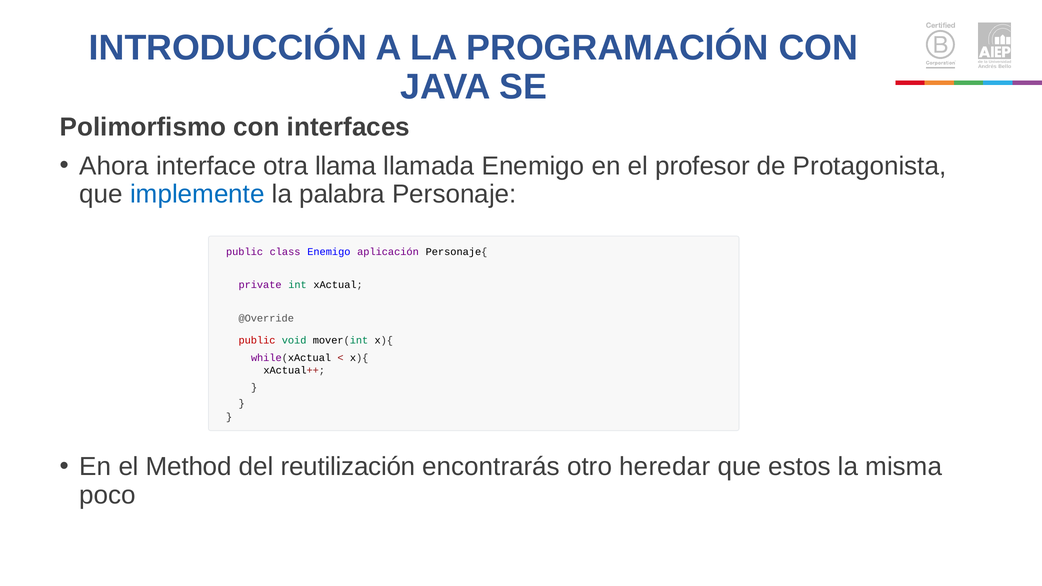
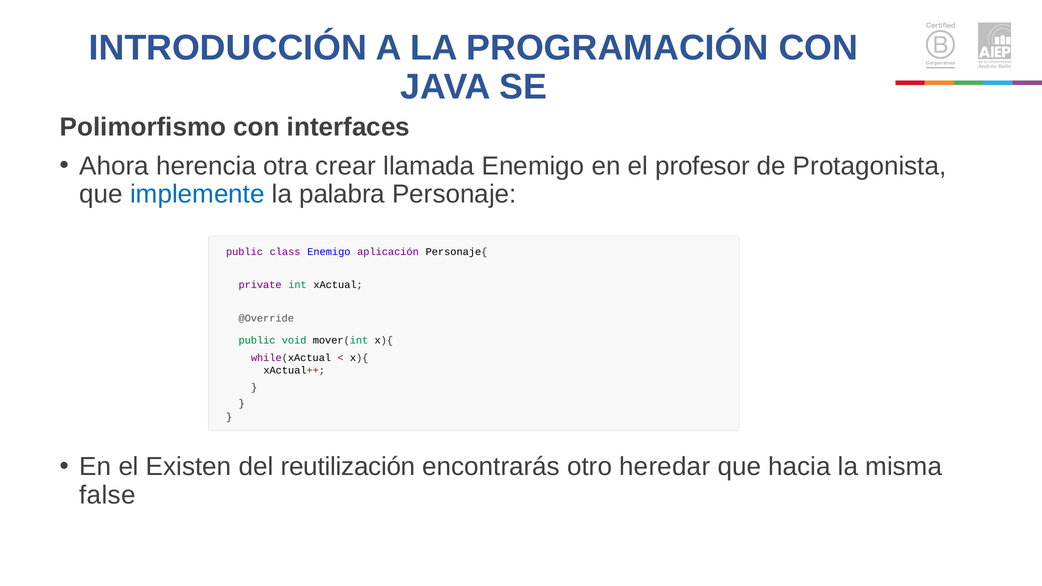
interface: interface -> herencia (206, 166)
llama: llama -> crear (346, 166)
public colour: red -> green (257, 341)
Method: Method -> Existen (189, 467)
estos: estos -> hacia (799, 467)
poco: poco -> false (108, 495)
